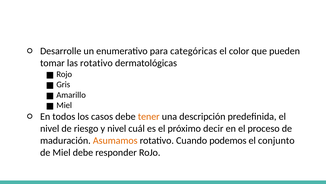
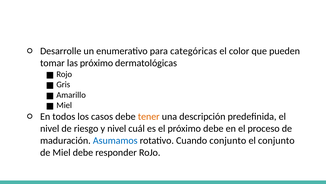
las rotativo: rotativo -> próximo (96, 63)
próximo decir: decir -> debe (213, 128)
Asumamos colour: orange -> blue (115, 140)
Cuando podemos: podemos -> conjunto (228, 140)
